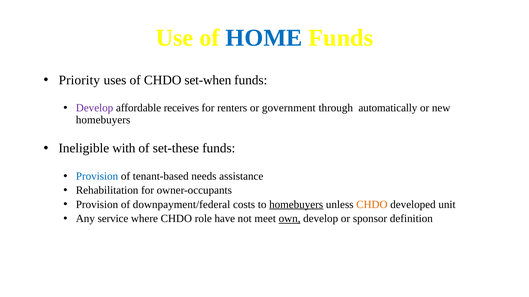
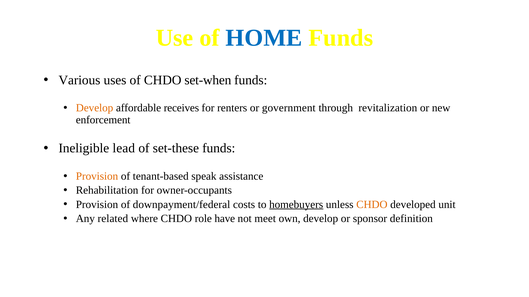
Priority: Priority -> Various (79, 80)
Develop colour: purple -> orange (95, 108)
automatically: automatically -> revitalization (388, 108)
homebuyers: homebuyers -> enforcement (103, 120)
with: with -> lead (124, 149)
Provision colour: blue -> orange (97, 177)
needs: needs -> speak (204, 177)
service: service -> related (113, 219)
own underline: present -> none (290, 219)
